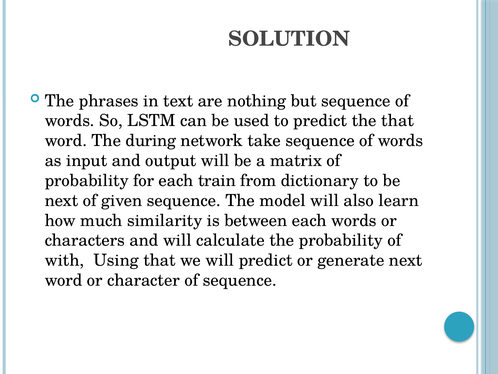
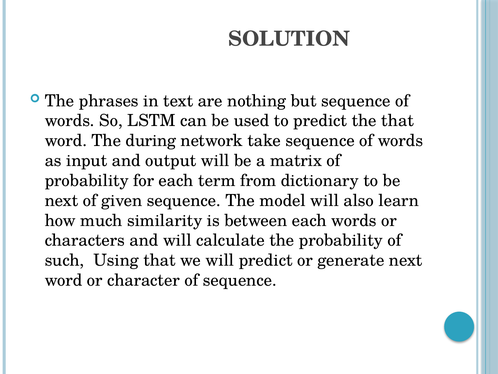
train: train -> term (217, 180)
with: with -> such (65, 260)
